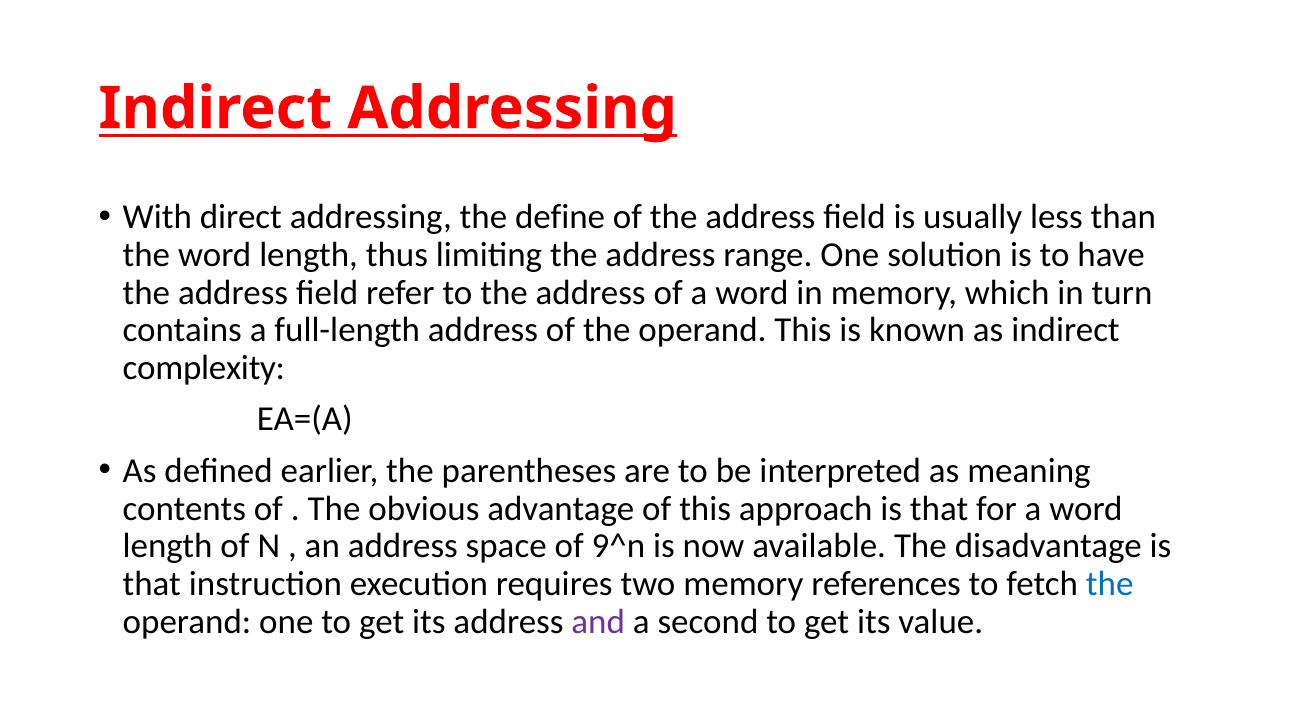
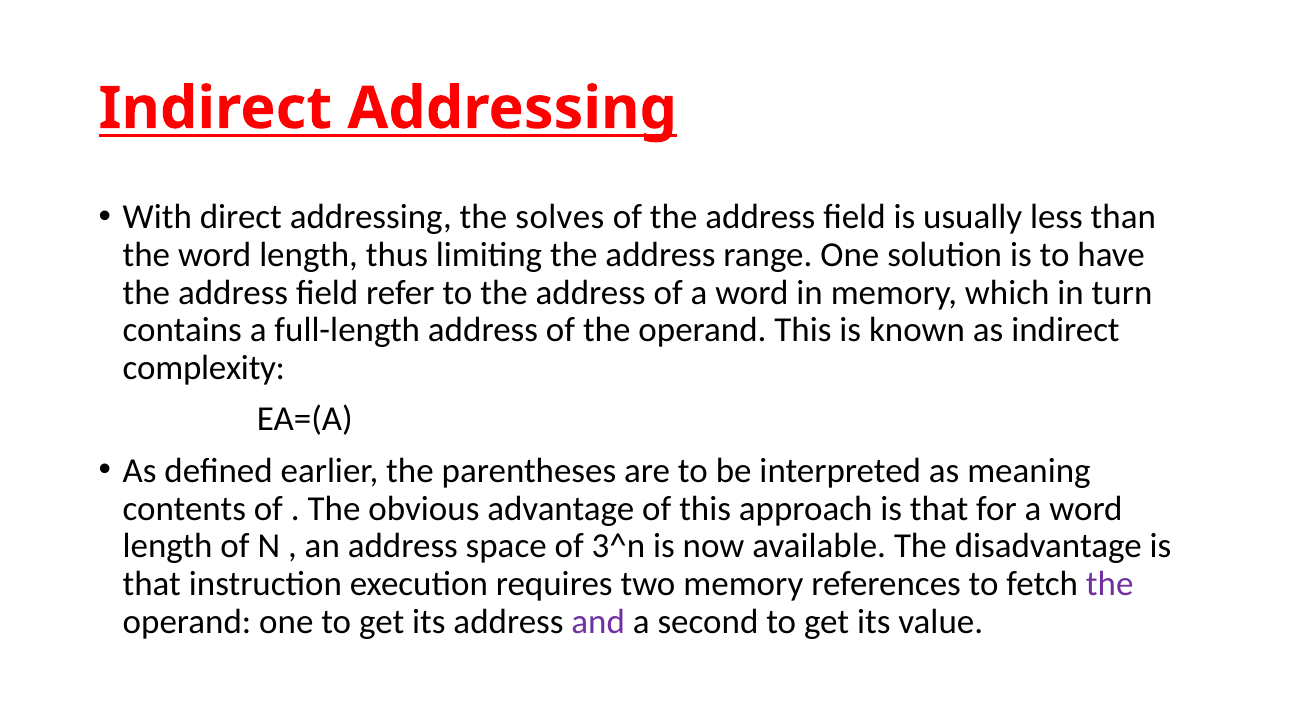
define: define -> solves (560, 217)
9^n: 9^n -> 3^n (618, 546)
the colour: blue -> purple (1110, 584)
